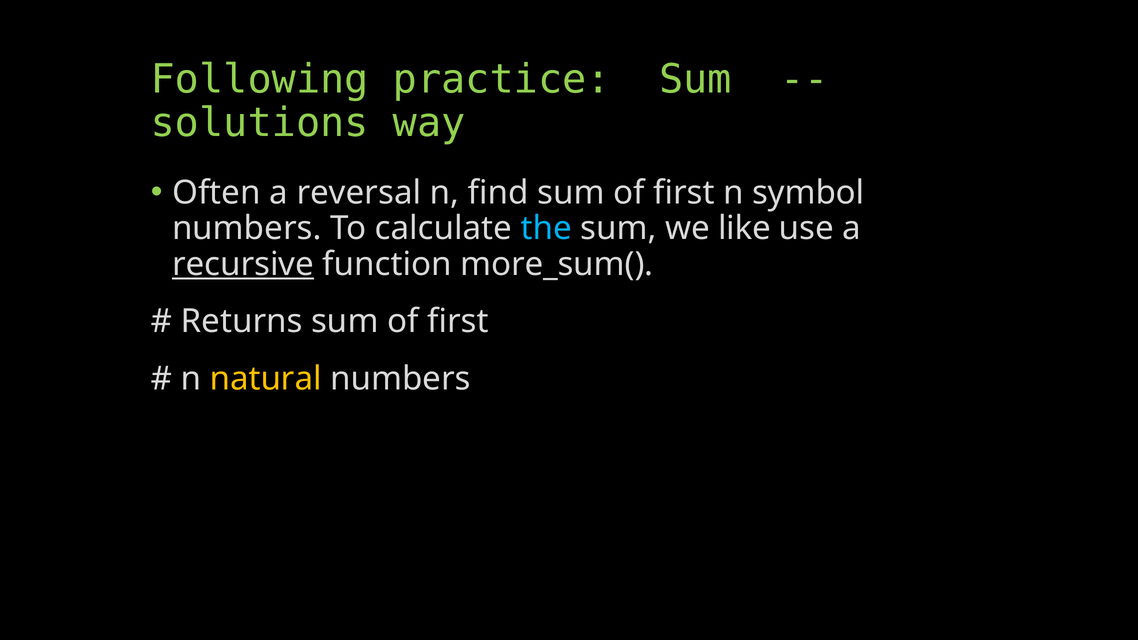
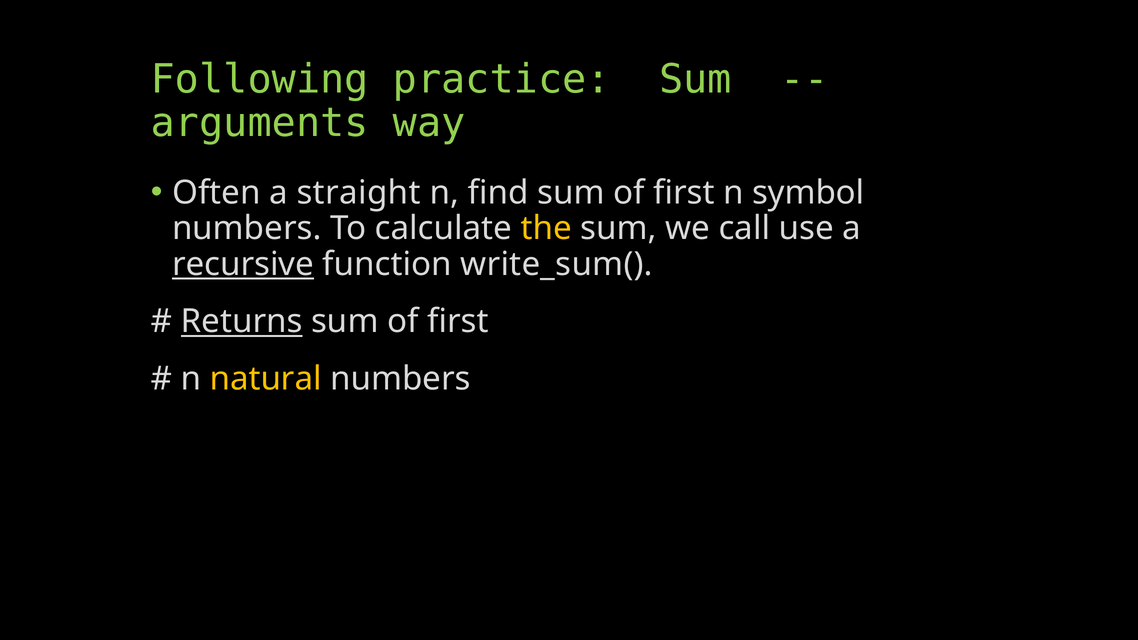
solutions: solutions -> arguments (260, 123)
reversal: reversal -> straight (359, 193)
the colour: light blue -> yellow (546, 229)
like: like -> call (744, 229)
more_sum(: more_sum( -> write_sum( (557, 264)
Returns underline: none -> present (242, 322)
